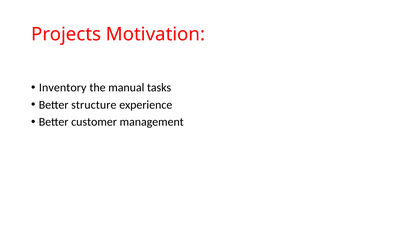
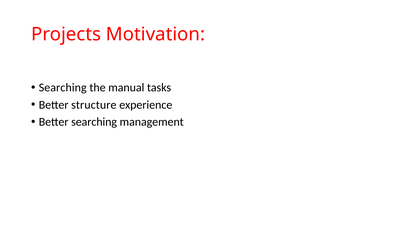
Inventory: Inventory -> Searching (63, 88)
Better customer: customer -> searching (94, 122)
